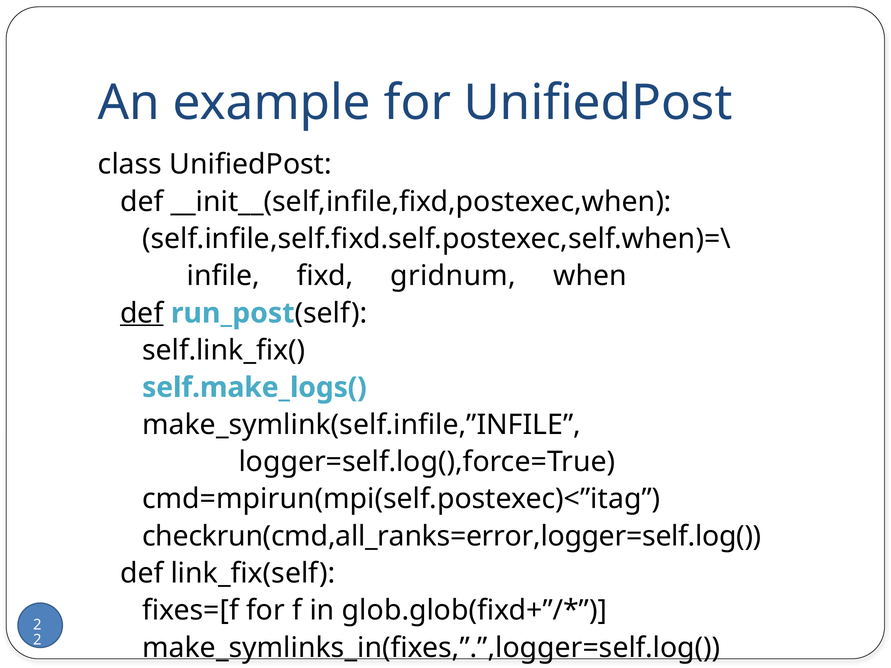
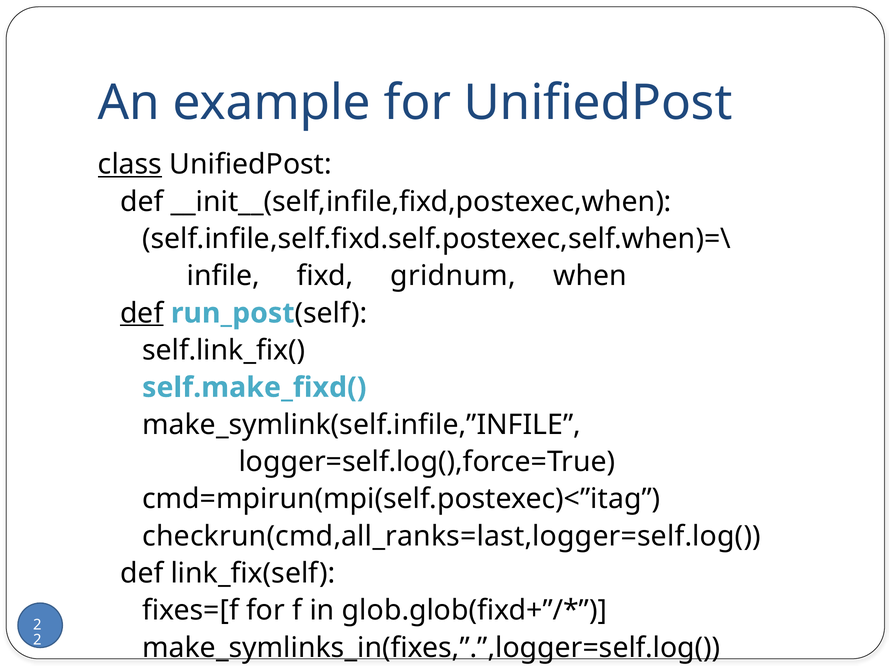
class underline: none -> present (130, 165)
self.make_logs(: self.make_logs( -> self.make_fixd( (254, 388)
checkrun(cmd,all_ranks=error,logger=self.log(: checkrun(cmd,all_ranks=error,logger=self.log( -> checkrun(cmd,all_ranks=last,logger=self.log( (452, 536)
